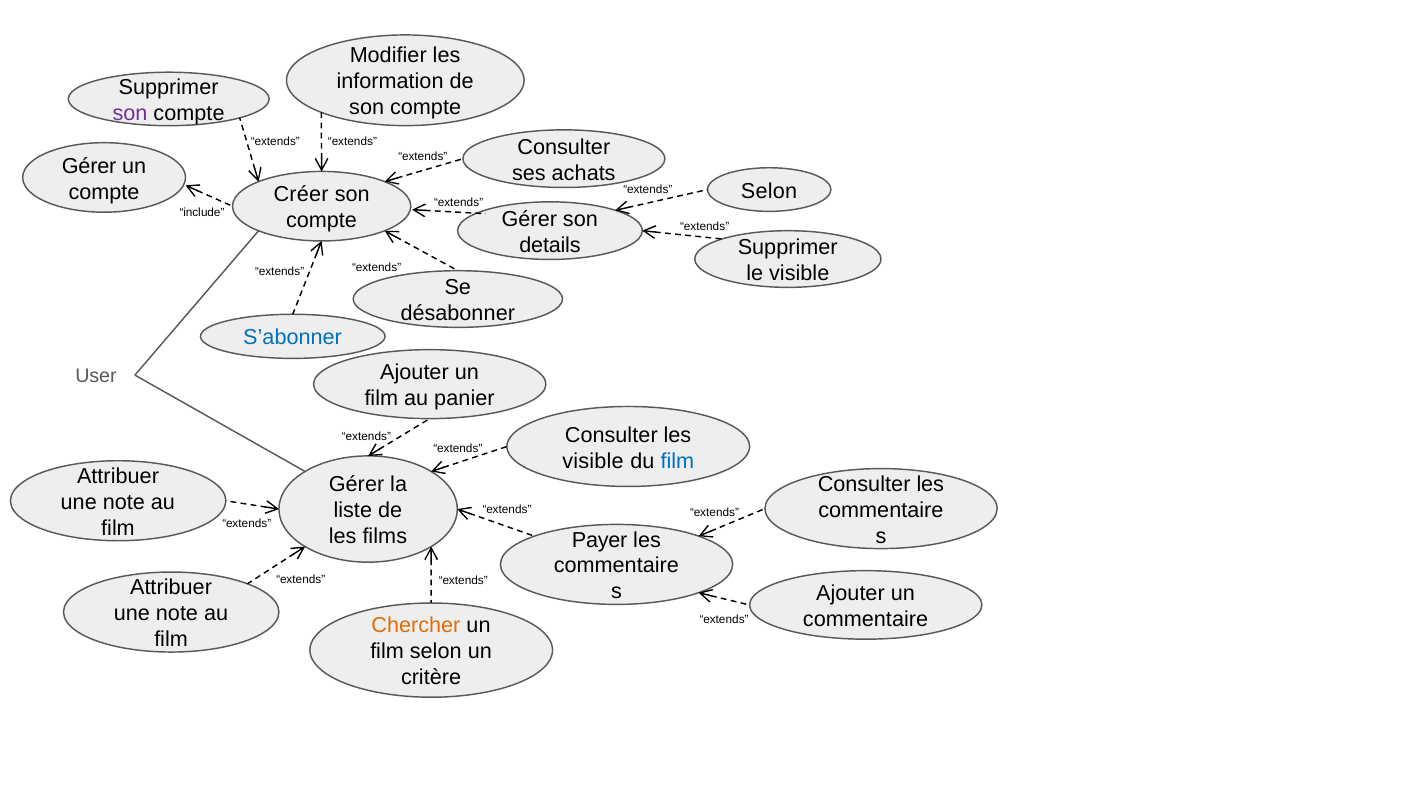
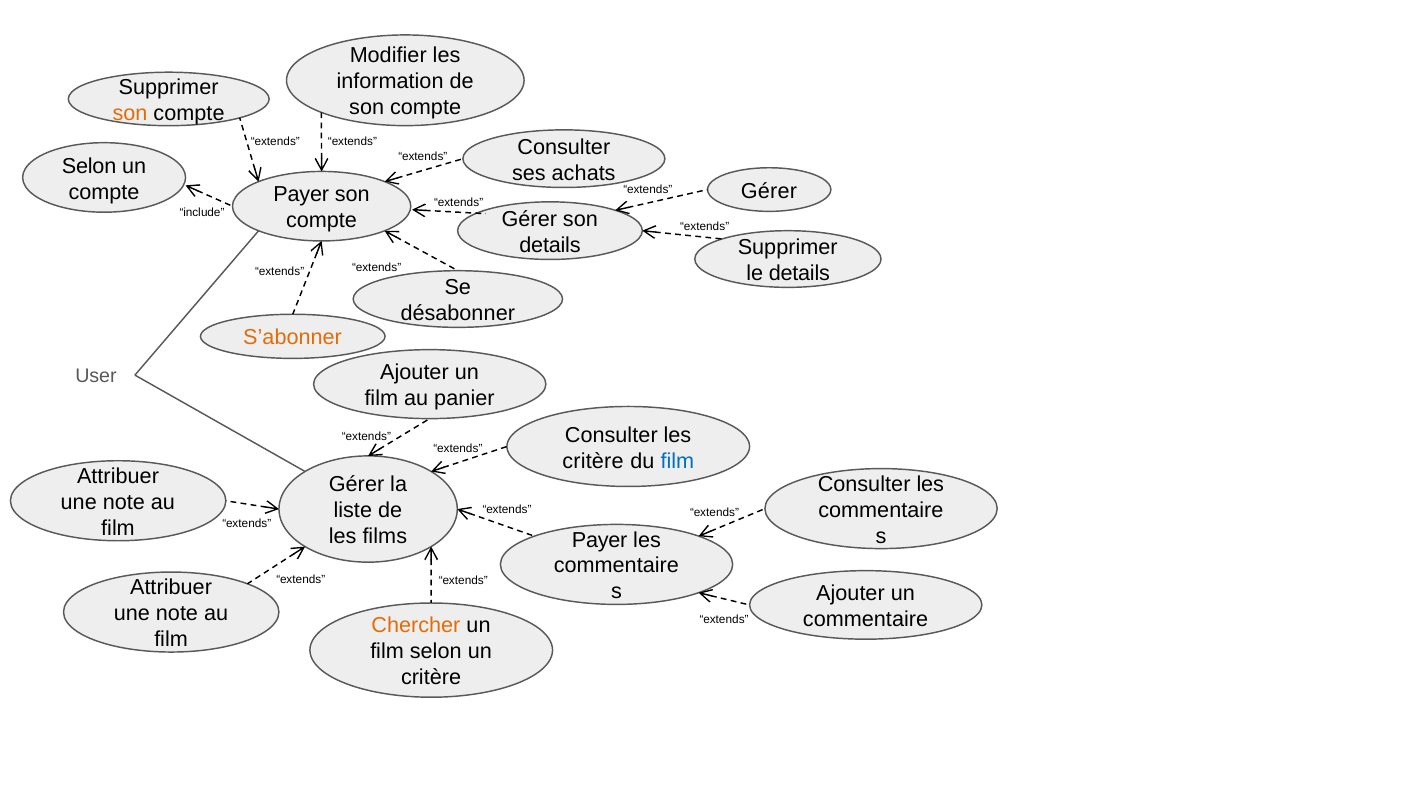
son colour: purple -> orange (130, 114)
Gérer: Gérer -> Selon (89, 166)
Selon: Selon -> Gérer (769, 191)
Créer: Créer -> Payer (301, 195)
le visible: visible -> details (799, 274)
S’abonner colour: blue -> orange (293, 338)
visible: visible -> critère (593, 461)
